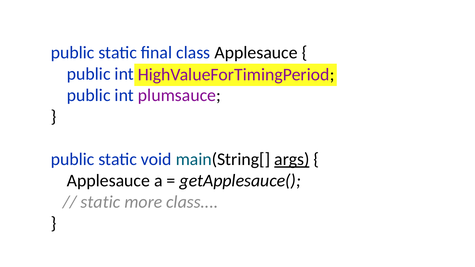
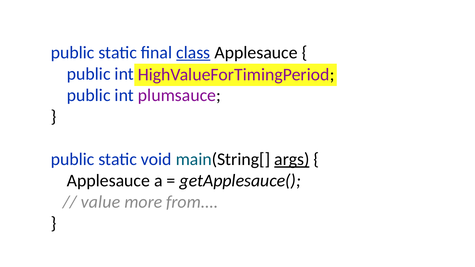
class underline: none -> present (193, 53)
static: static -> value (100, 202)
more class: class -> from (192, 202)
